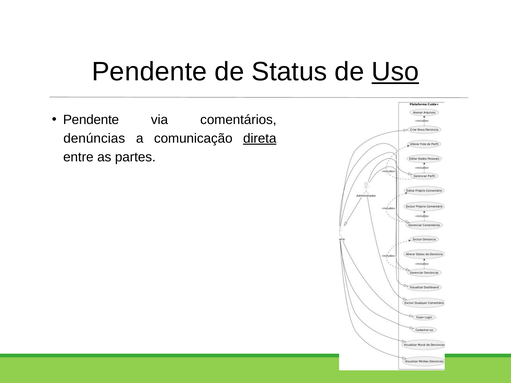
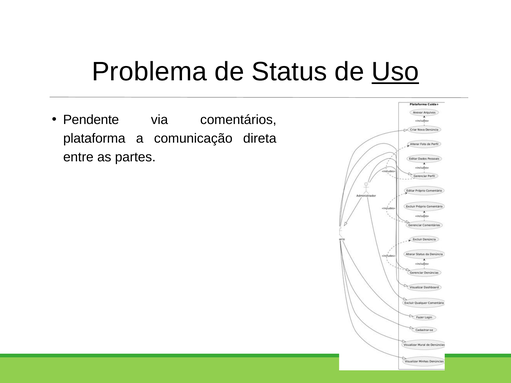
Pendente: Pendente -> Problema (149, 72)
denúncias: denúncias -> plataforma (94, 138)
direta underline: present -> none (260, 138)
